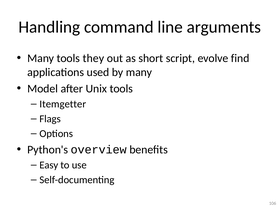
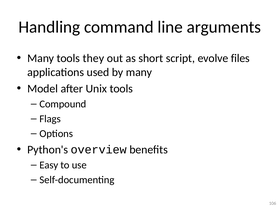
find: find -> files (240, 58)
Itemgetter: Itemgetter -> Compound (63, 104)
